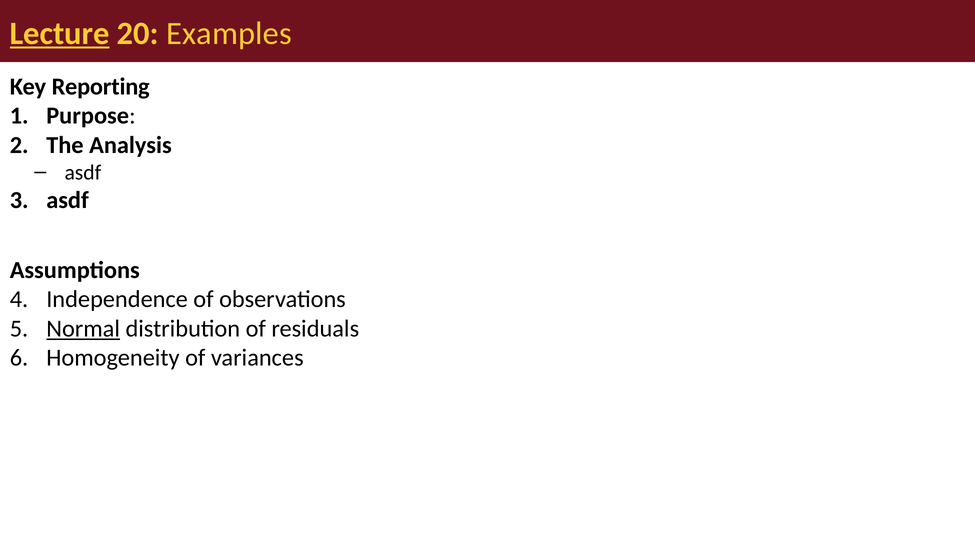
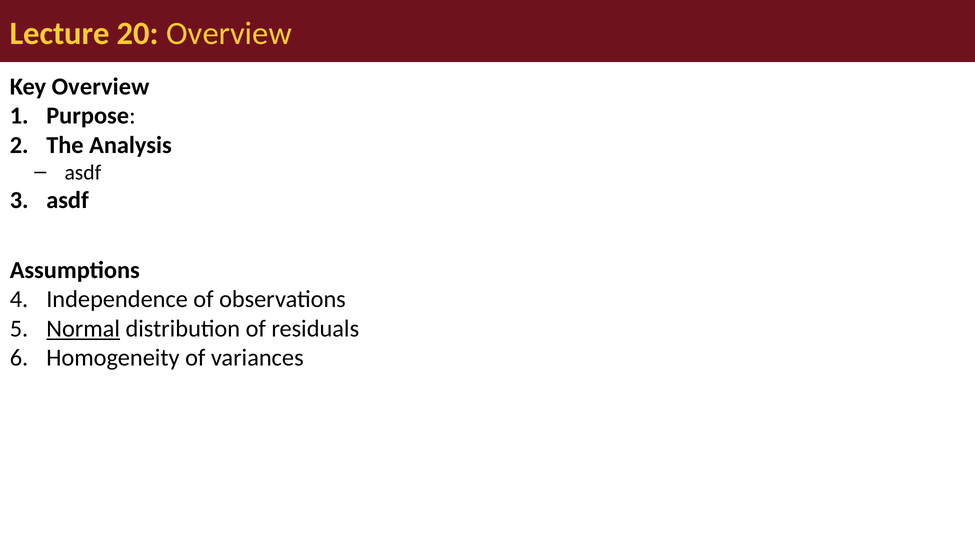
Lecture underline: present -> none (60, 33)
20 Examples: Examples -> Overview (229, 33)
Key Reporting: Reporting -> Overview (100, 87)
